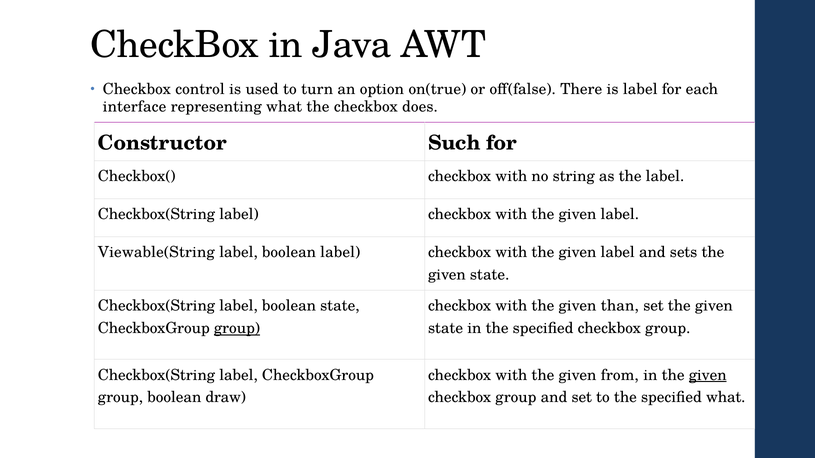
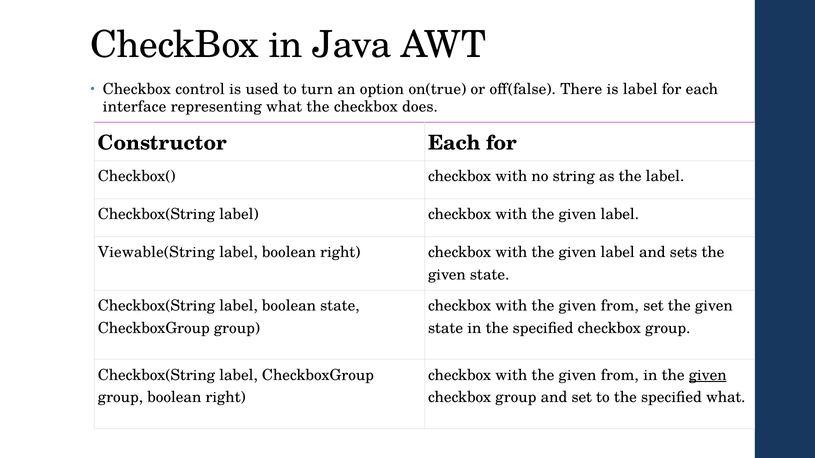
Constructor Such: Such -> Each (454, 143)
label boolean label: label -> right (340, 252)
than: than -> from (620, 306)
group underline: present -> none (237, 329)
group boolean draw: draw -> right (226, 398)
